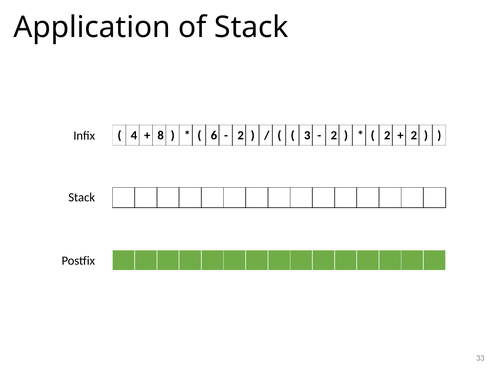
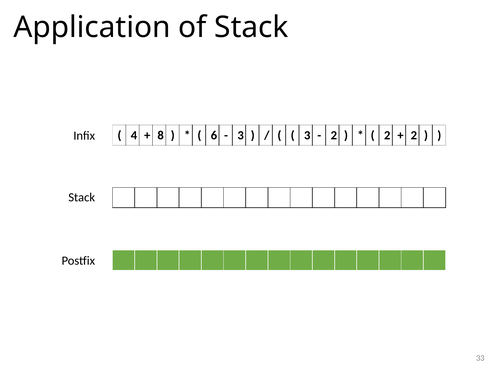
2: 2 -> 3 (241, 135)
